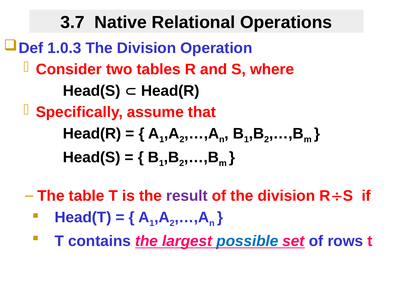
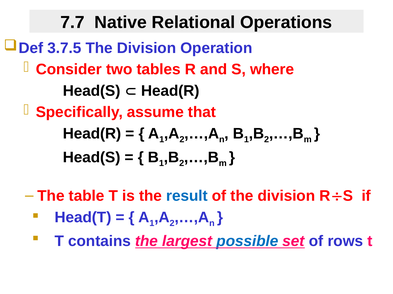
3.7: 3.7 -> 7.7 (73, 23)
1.0.3: 1.0.3 -> 3.7.5 (64, 48)
result colour: purple -> blue (187, 196)
